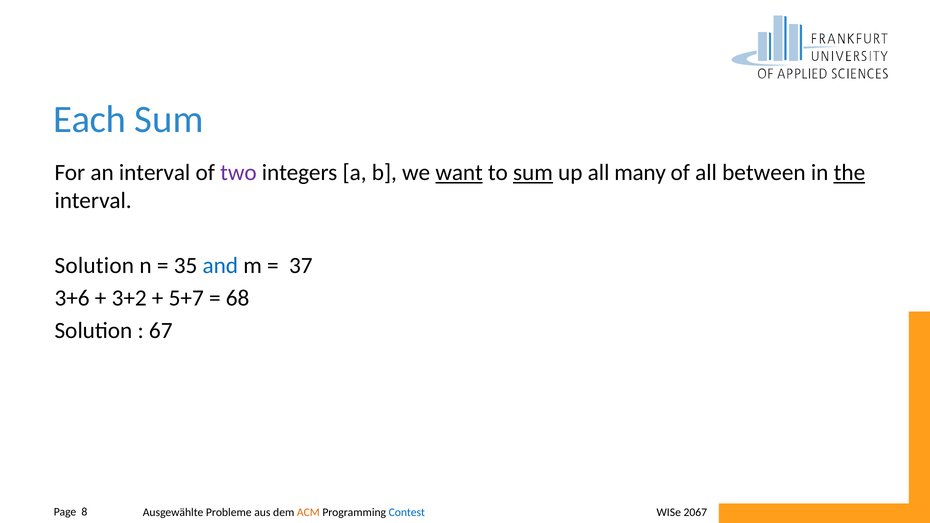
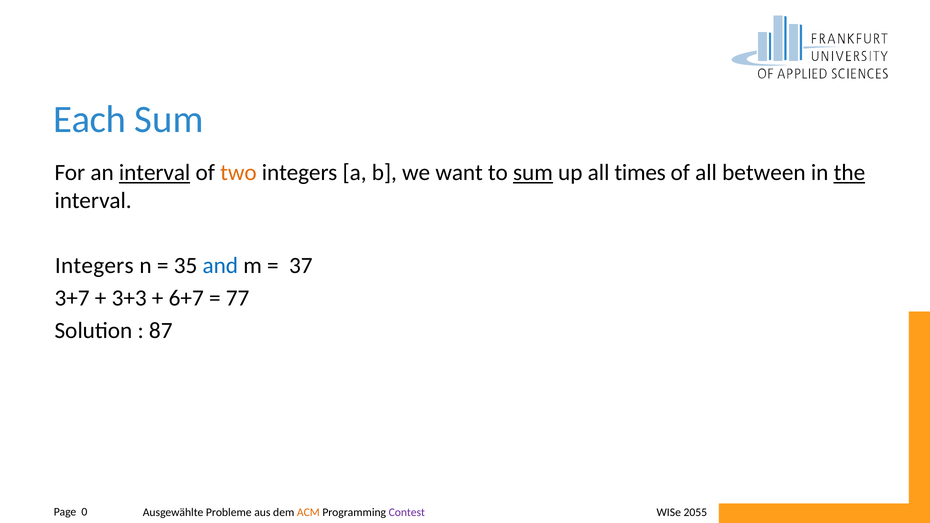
interval underline: none -> present (155, 173)
two colour: purple -> orange (238, 173)
want underline: present -> none (459, 173)
many: many -> times (640, 173)
Solution: Solution -> Integers (94, 266)
3+6: 3+6 -> 3+7 (72, 298)
3+2: 3+2 -> 3+3 (129, 298)
5+7: 5+7 -> 6+7 (186, 298)
68: 68 -> 77 (238, 298)
67: 67 -> 87 (161, 331)
8: 8 -> 0 (84, 512)
2067: 2067 -> 2055 (695, 512)
Contest colour: blue -> purple (407, 512)
